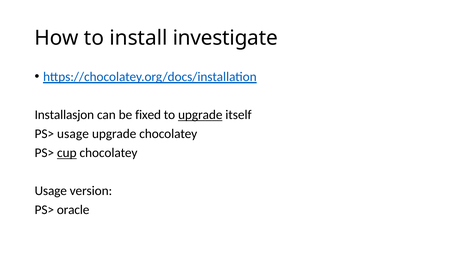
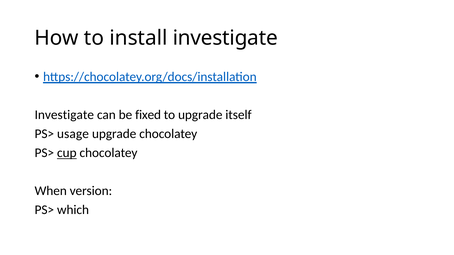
Installasjon: Installasjon -> Investigate (64, 115)
upgrade underline: present -> none (200, 115)
Usage: Usage -> When (51, 191)
oracle: oracle -> which (73, 210)
